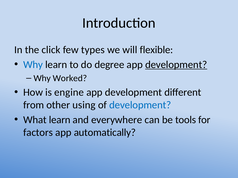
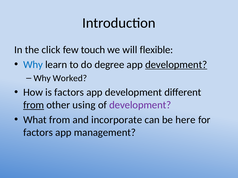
types: types -> touch (93, 50)
is engine: engine -> factors (69, 93)
from underline: none -> present (34, 105)
development colour: blue -> purple (140, 105)
What learn: learn -> from (60, 120)
everywhere: everywhere -> incorporate (117, 120)
tools: tools -> here (185, 120)
automatically: automatically -> management (105, 133)
